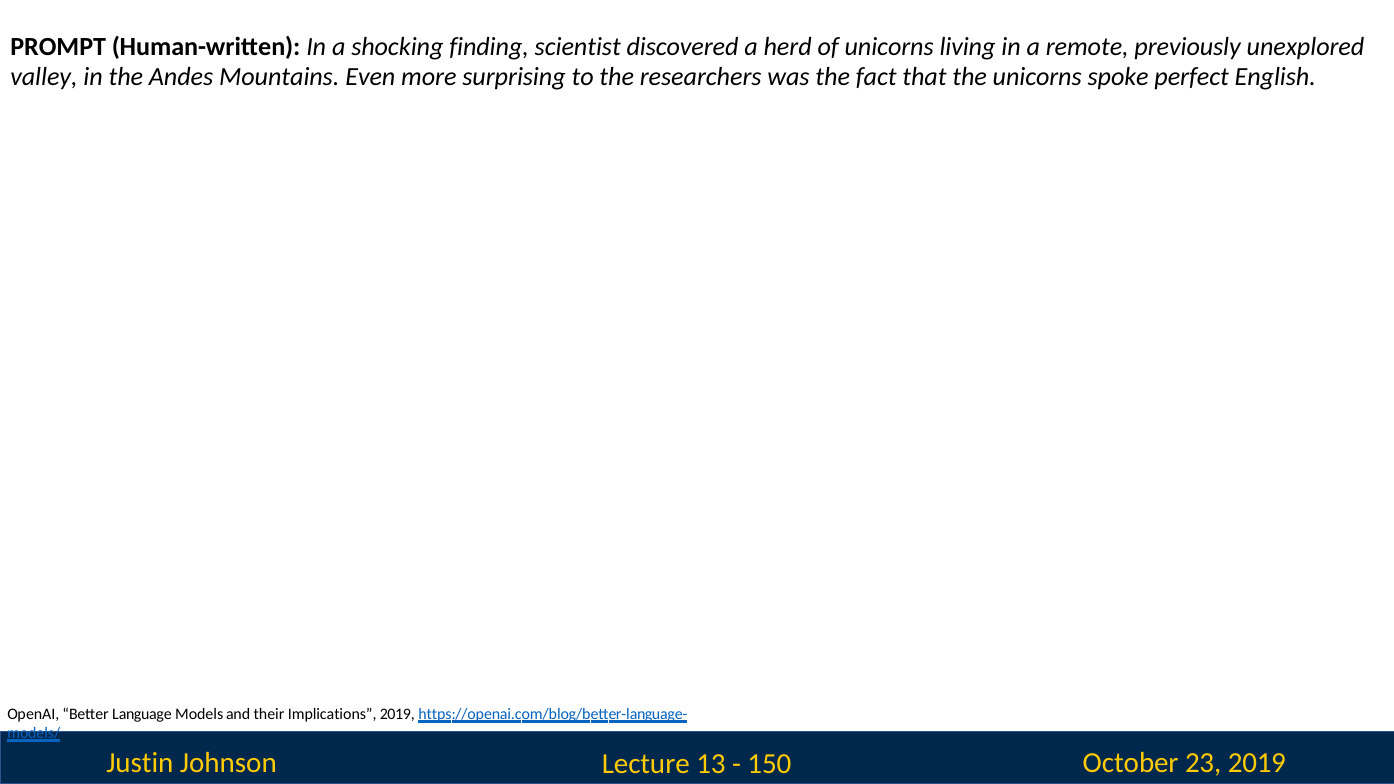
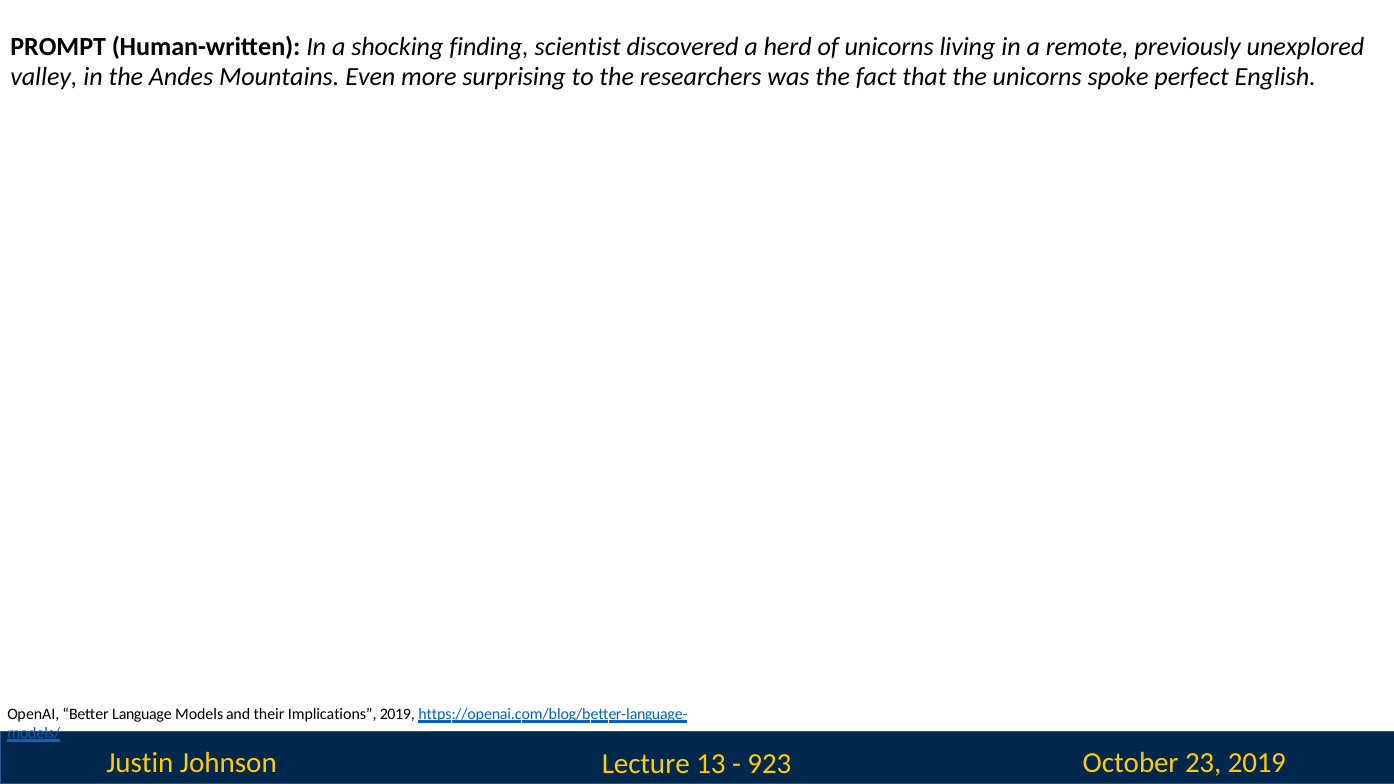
150: 150 -> 923 (769, 764)
